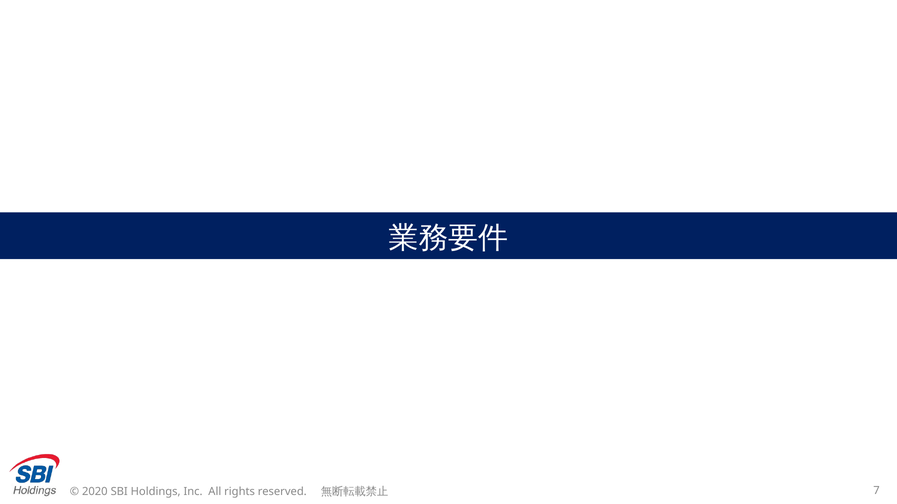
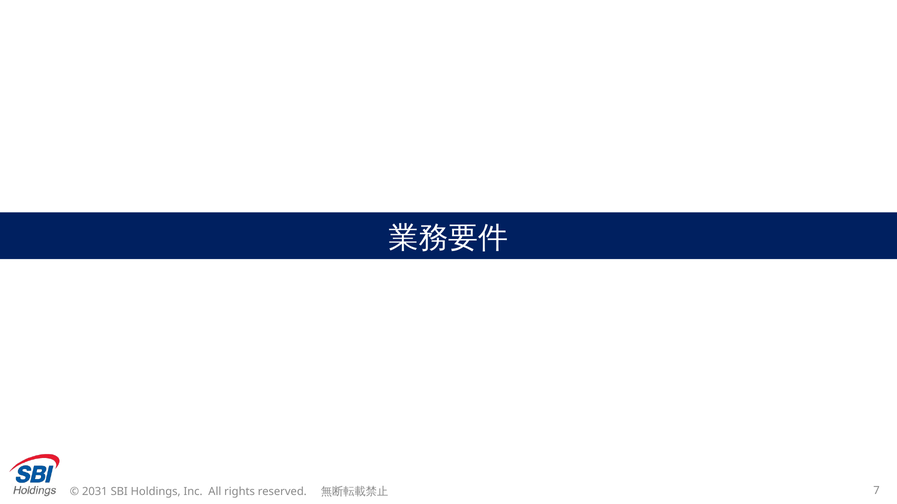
2020: 2020 -> 2031 (95, 492)
